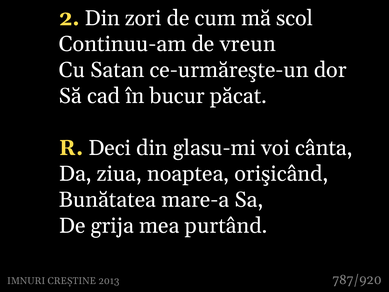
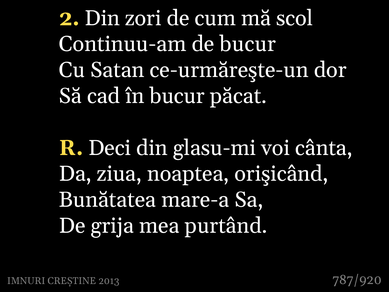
de vreun: vreun -> bucur (248, 44)
